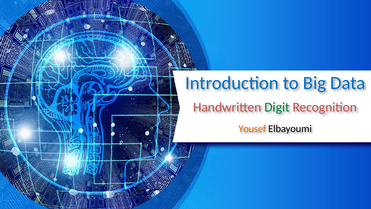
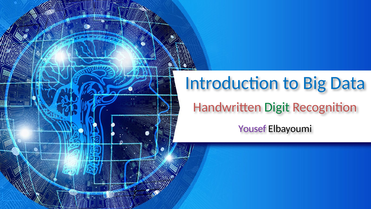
Yousef colour: orange -> purple (252, 129)
